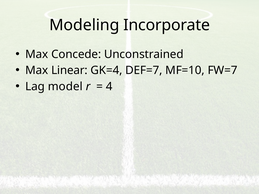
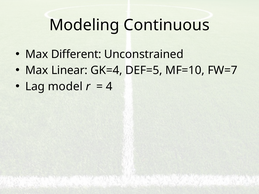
Incorporate: Incorporate -> Continuous (167, 25)
Concede: Concede -> Different (76, 54)
DEF=7: DEF=7 -> DEF=5 (144, 70)
